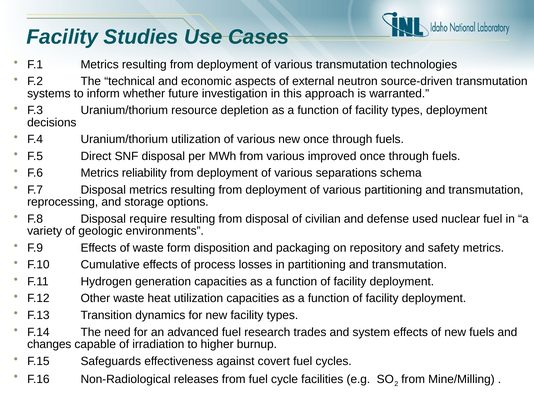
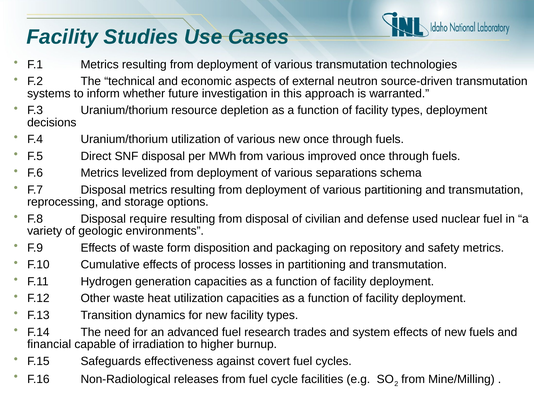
reliability: reliability -> levelized (144, 173)
changes: changes -> financial (49, 344)
